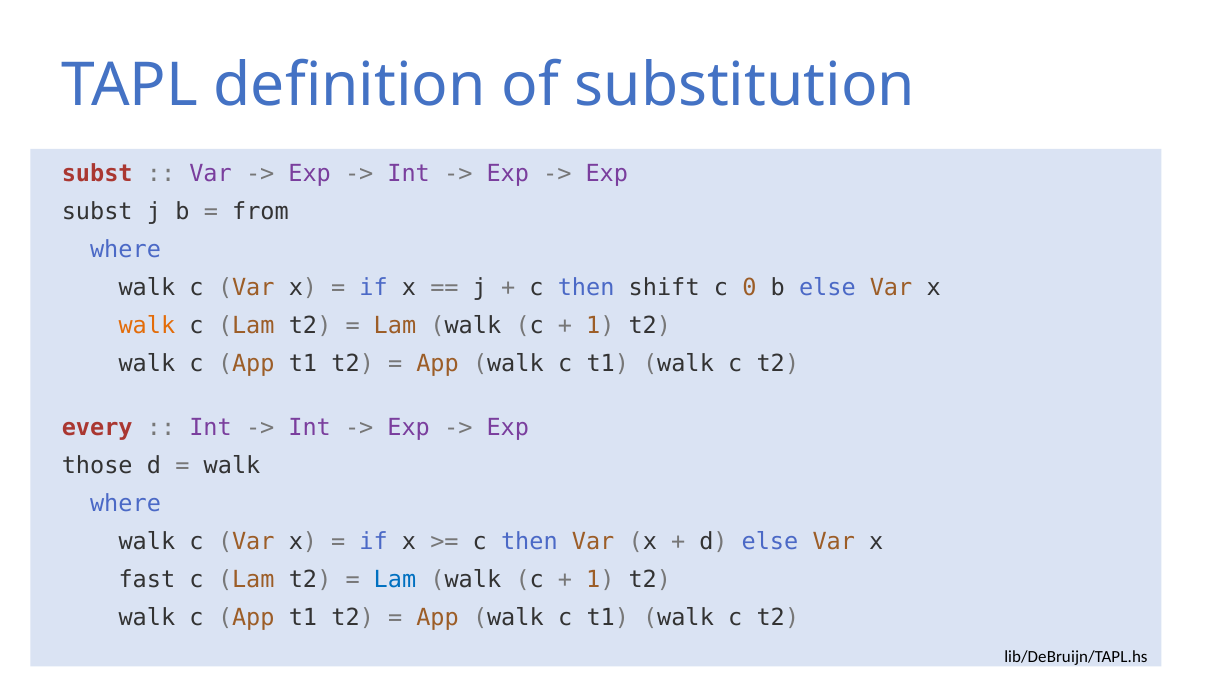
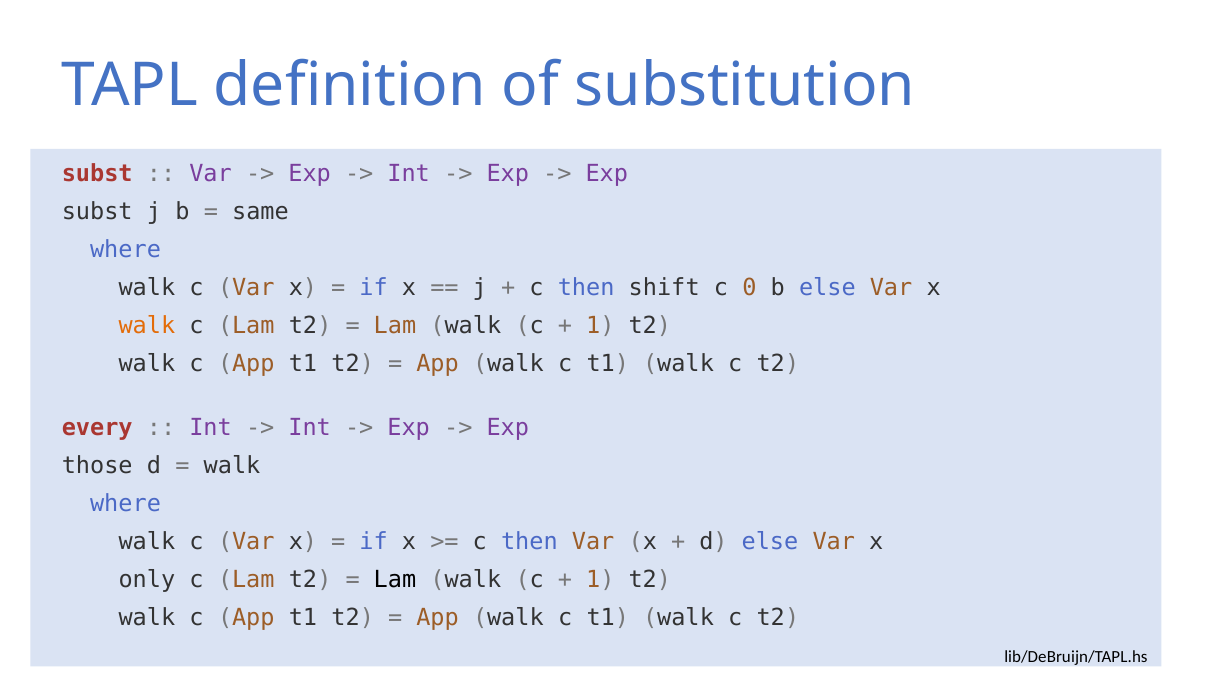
from: from -> same (260, 212)
fast: fast -> only (147, 580)
Lam colour: blue -> black (395, 580)
